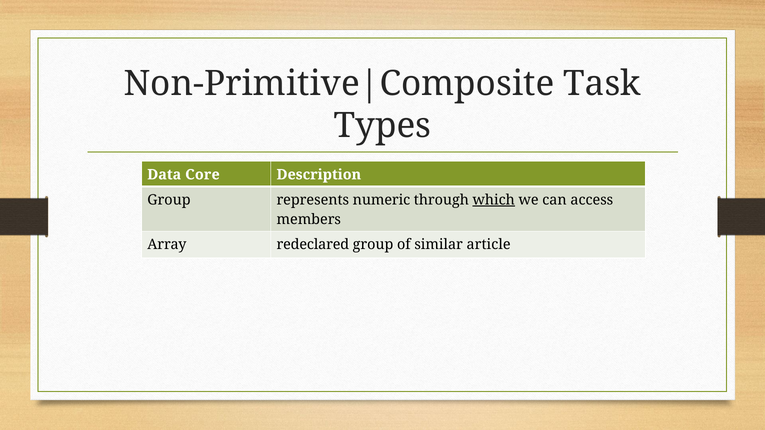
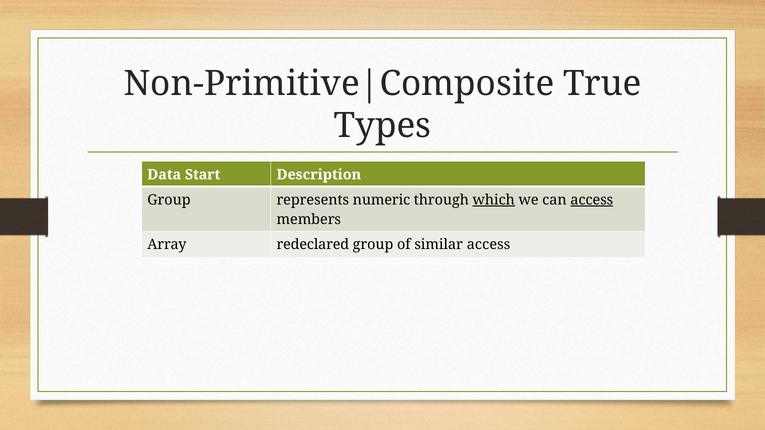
Task: Task -> True (602, 84)
Core: Core -> Start (203, 175)
access underline: none -> present (592, 200)
similar article: article -> access (489, 245)
